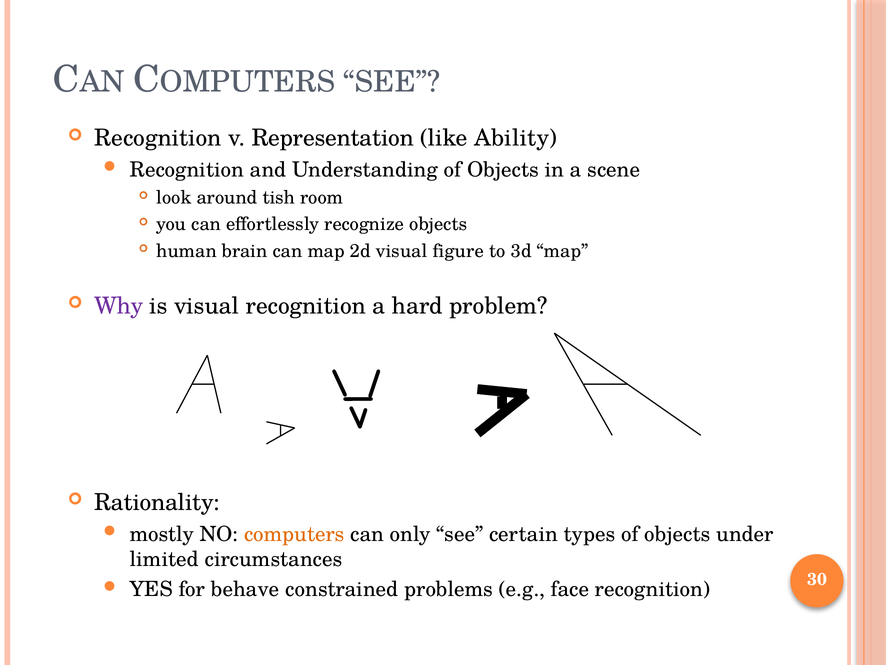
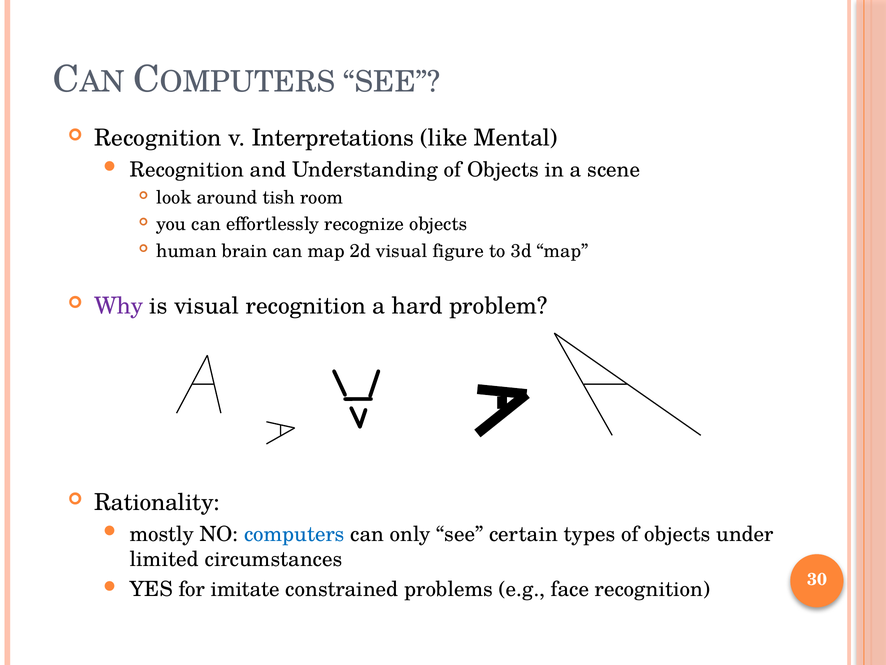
Representation: Representation -> Interpretations (333, 138)
Ability: Ability -> Mental (516, 138)
computers colour: orange -> blue (294, 534)
behave: behave -> imitate (245, 589)
